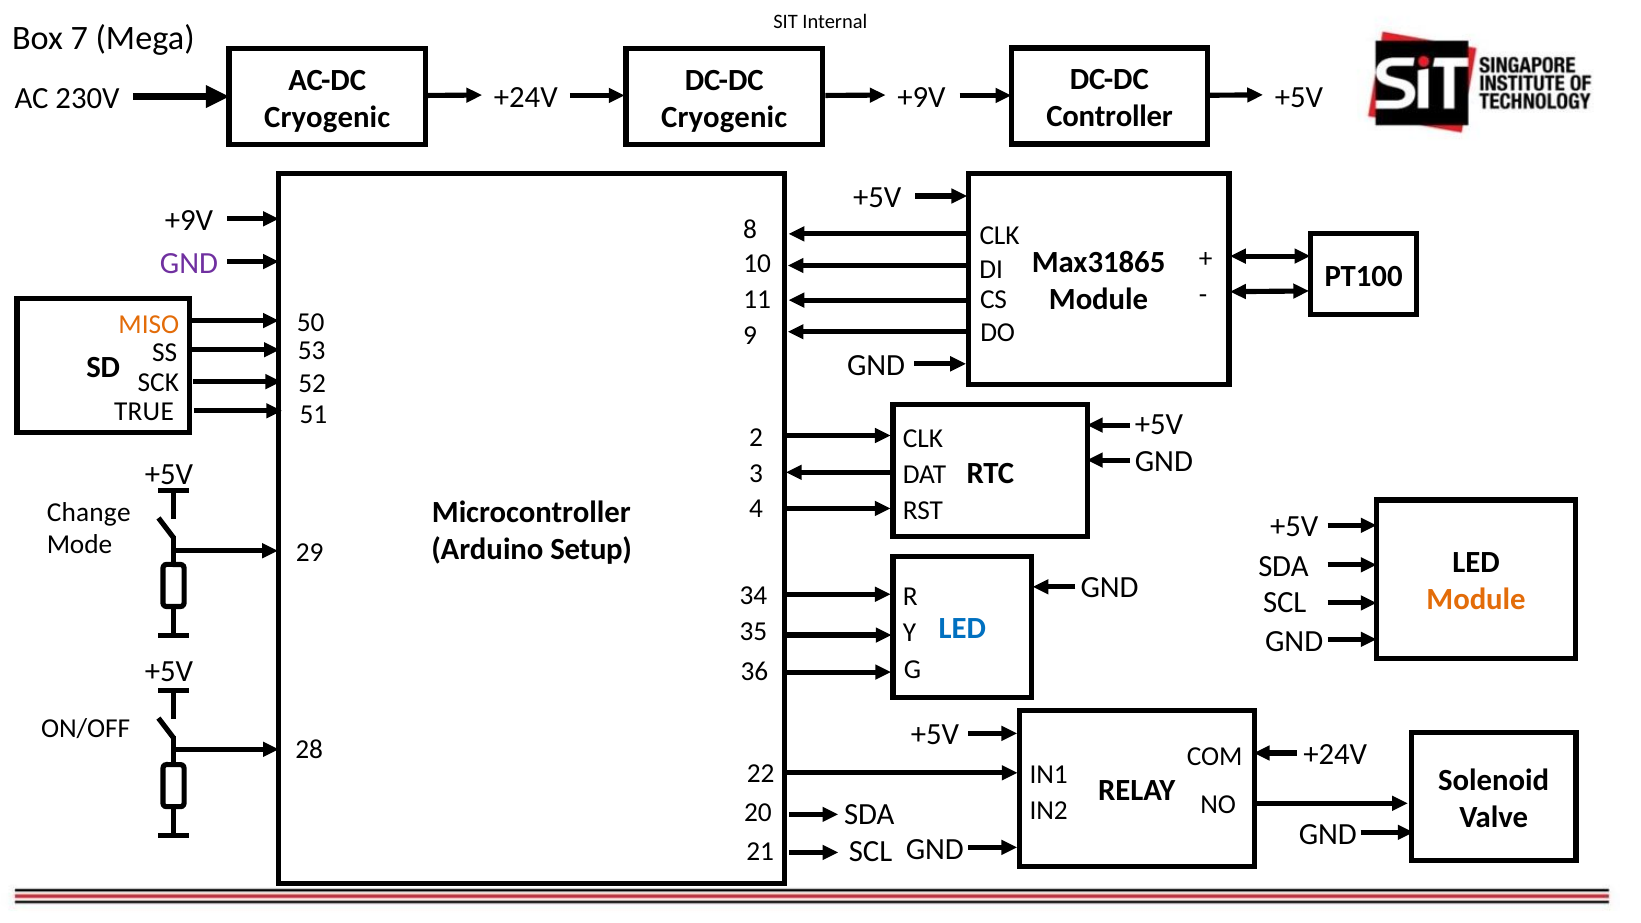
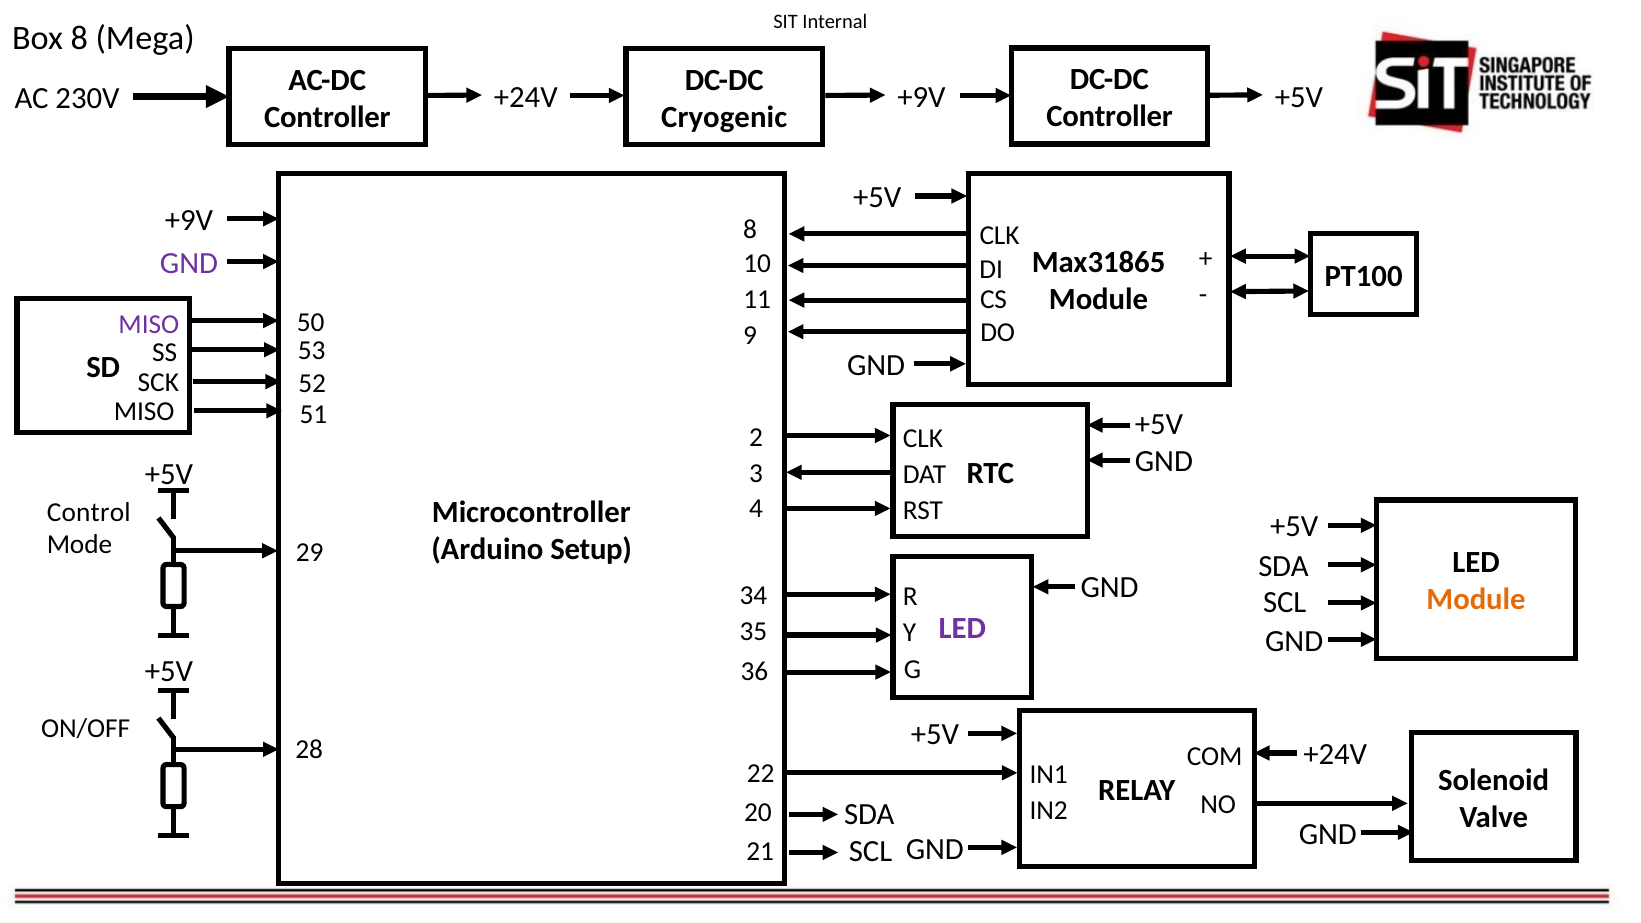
Box 7: 7 -> 8 (79, 39)
Cryogenic: Cryogenic -> Controller (327, 117)
MISO colour: orange -> purple (149, 325)
TRUE: TRUE -> MISO (144, 412)
Change: Change -> Control (89, 512)
LED colour: blue -> purple (962, 629)
